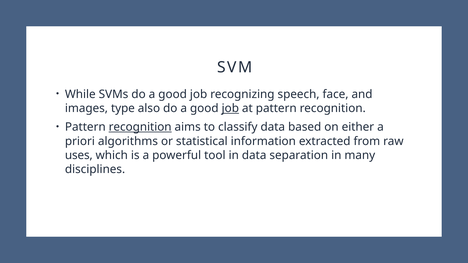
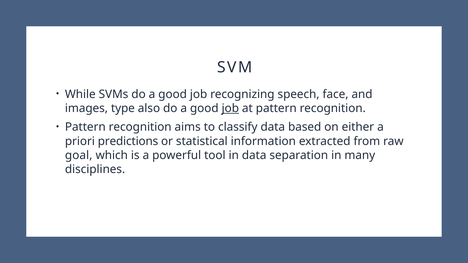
recognition underline: present -> none (140, 127)
algorithms: algorithms -> predictions (128, 141)
uses: uses -> goal (79, 155)
